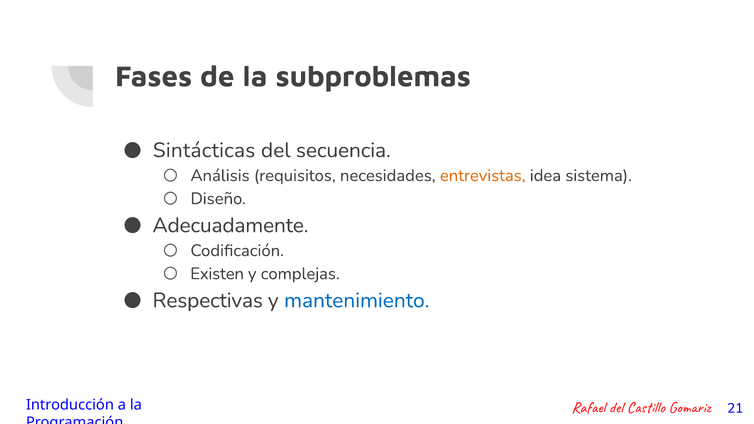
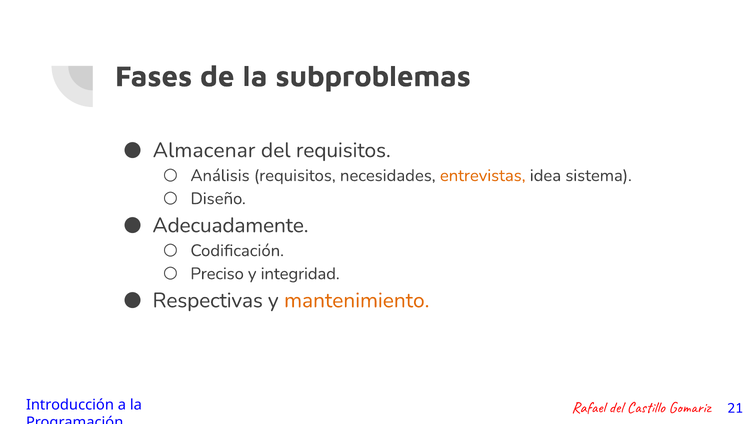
Sintácticas: Sintácticas -> Almacenar (204, 150)
del secuencia: secuencia -> requisitos (343, 150)
Existen: Existen -> Preciso (217, 274)
complejas: complejas -> integridad (300, 274)
mantenimiento colour: blue -> orange (357, 300)
